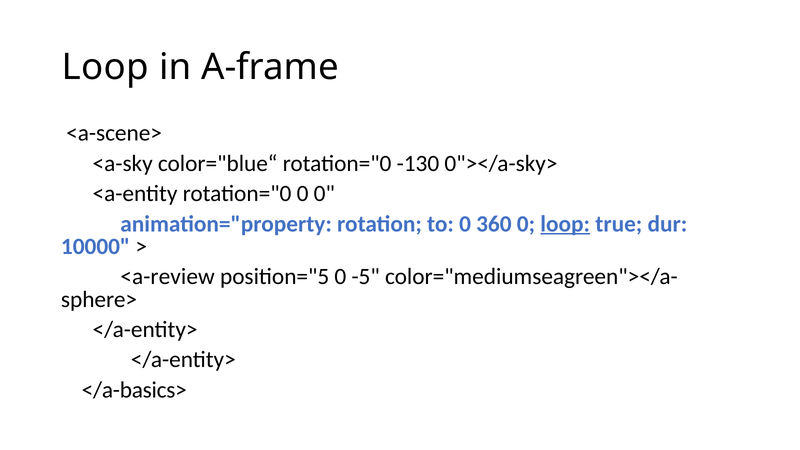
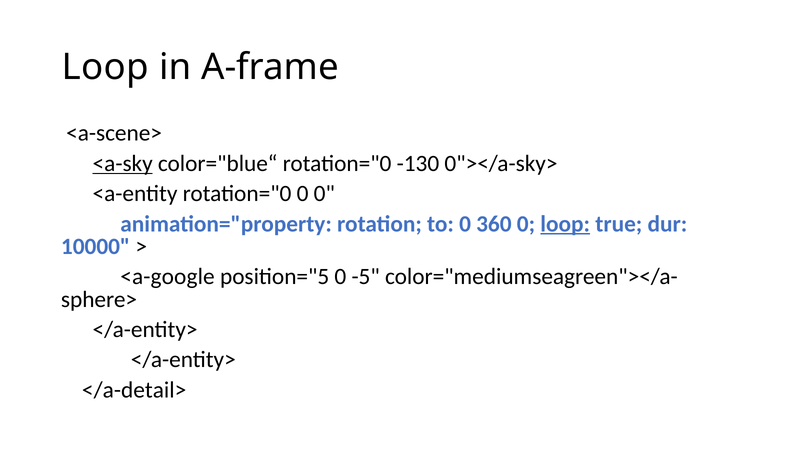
<a-sky underline: none -> present (123, 163)
<a-review: <a-review -> <a-google (168, 277)
</a-basics>: </a-basics> -> </a-detail> (134, 390)
